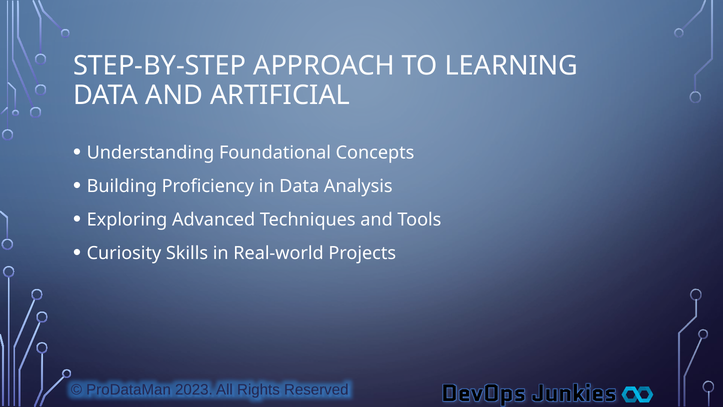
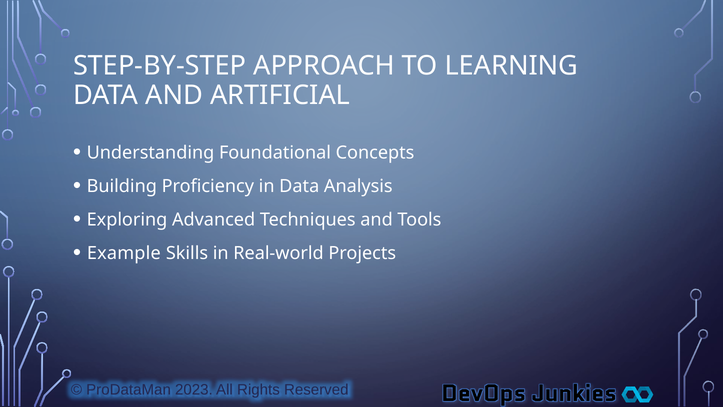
Curiosity: Curiosity -> Example (124, 253)
